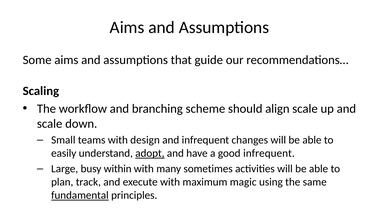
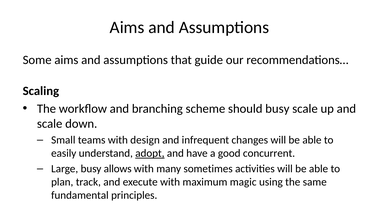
should align: align -> busy (277, 109)
good infrequent: infrequent -> concurrent (269, 153)
busy within: within -> allows (118, 169)
fundamental underline: present -> none (80, 195)
